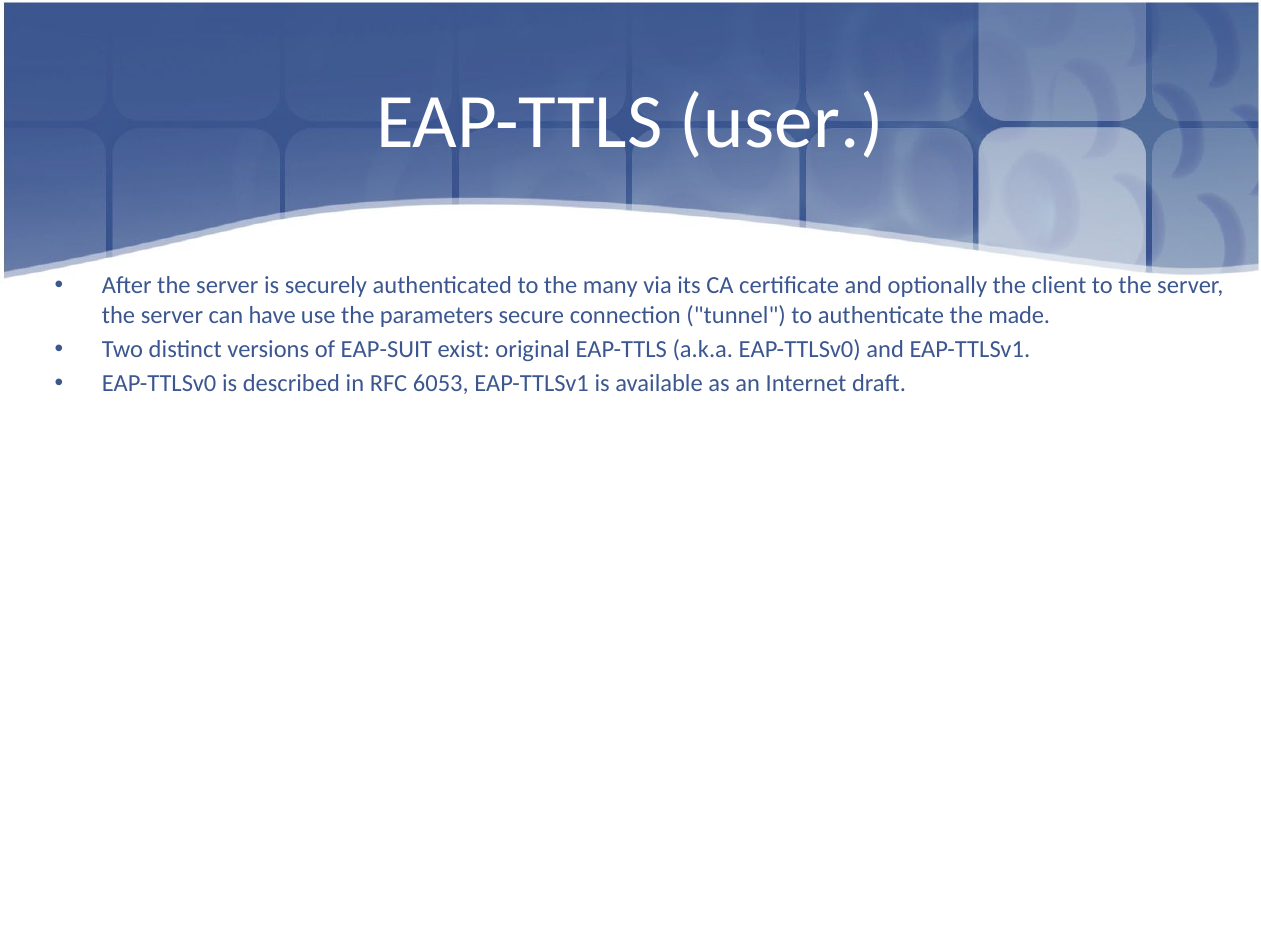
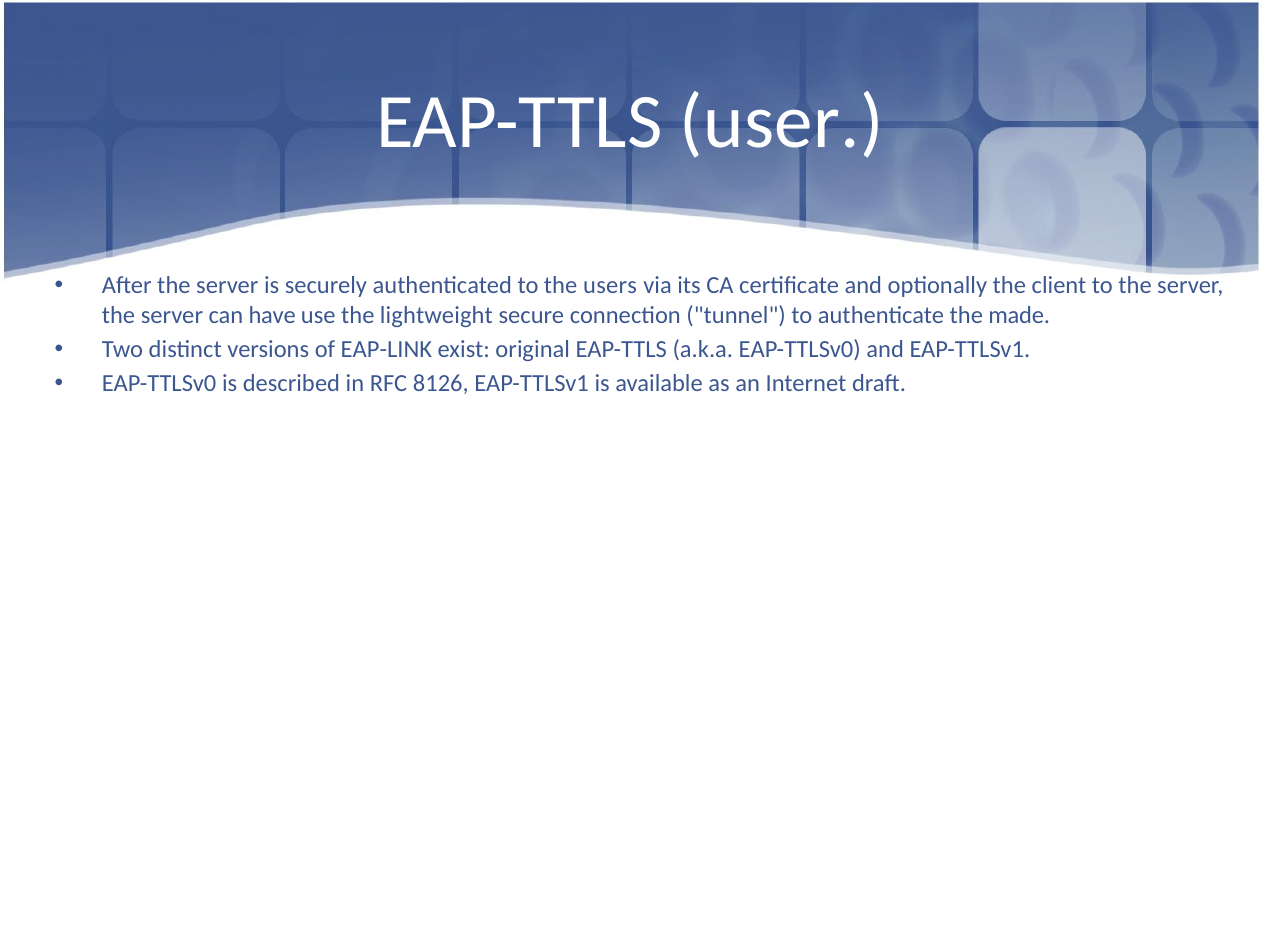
many: many -> users (610, 285)
parameters: parameters -> lightweight (436, 315)
EAP-SUIT: EAP-SUIT -> EAP-LINK (386, 349)
6053: 6053 -> 8126 (441, 384)
